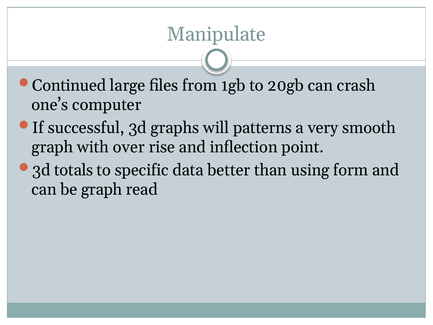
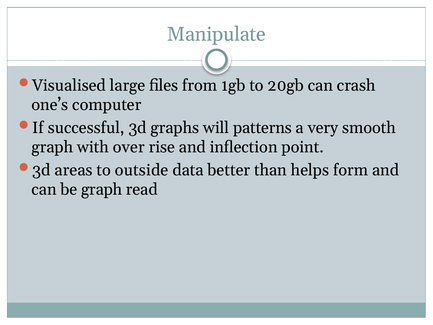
Continued: Continued -> Visualised (69, 85)
totals: totals -> areas (74, 170)
specific: specific -> outside (142, 170)
using: using -> helps (310, 170)
